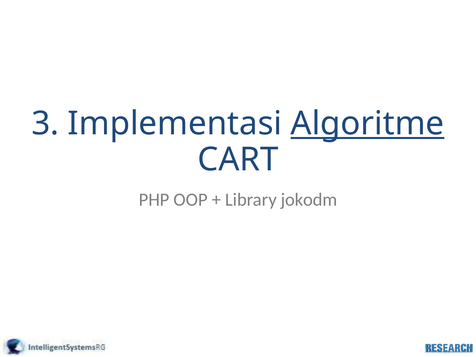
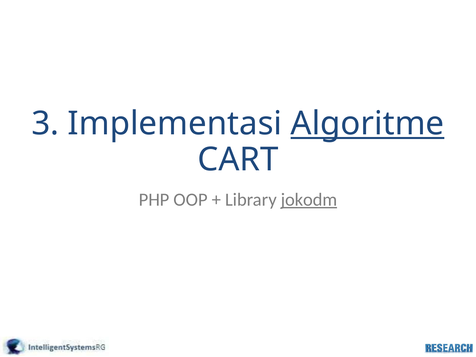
jokodm underline: none -> present (309, 200)
